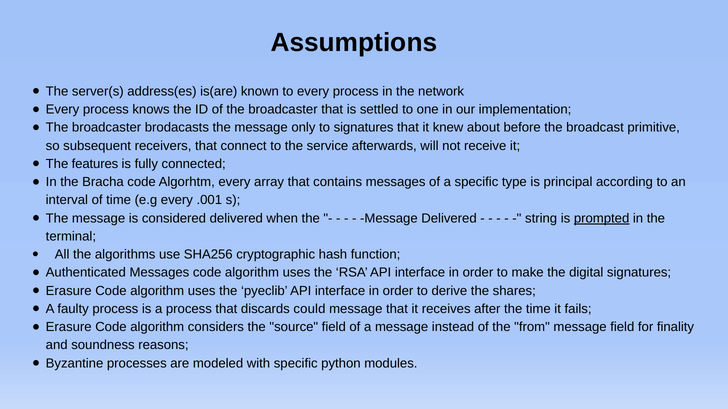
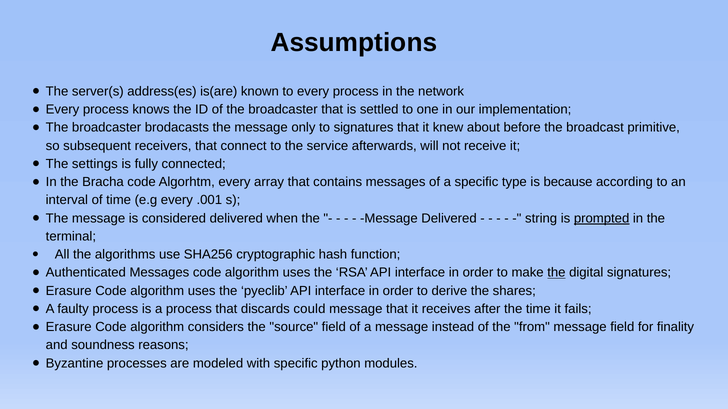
features: features -> settings (95, 164)
principal: principal -> because (568, 182)
the underline: none -> present (556, 273)
